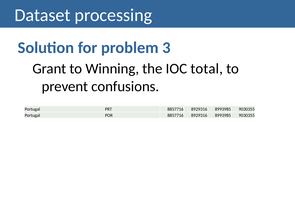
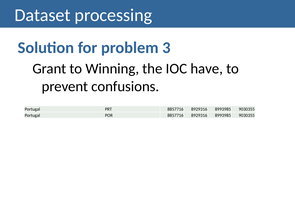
total: total -> have (207, 69)
